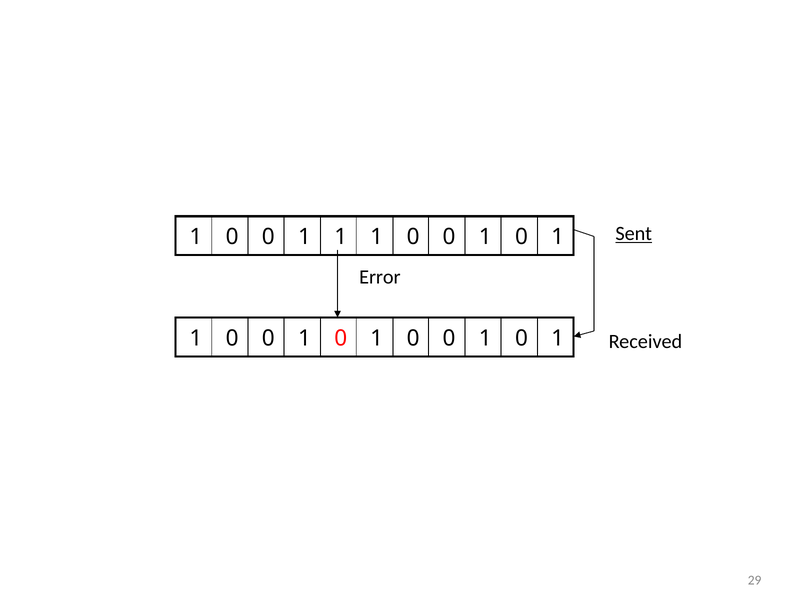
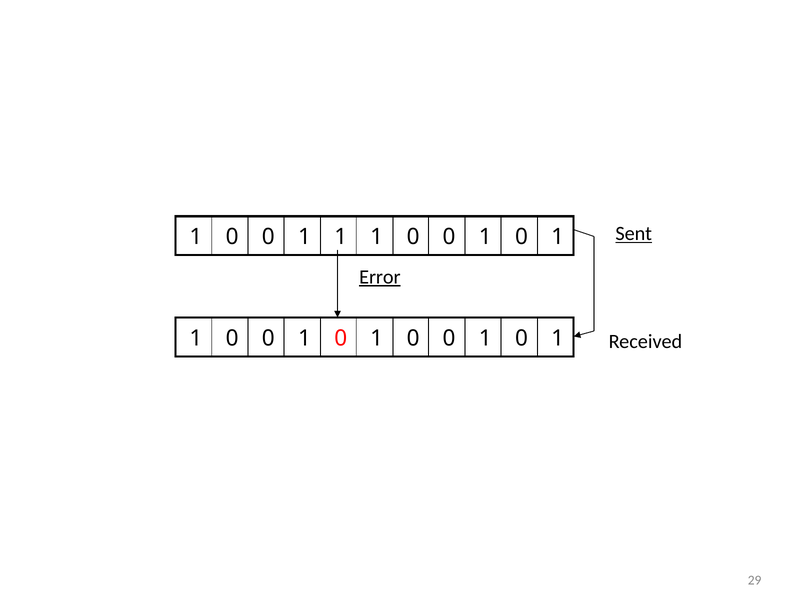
Error underline: none -> present (380, 277)
